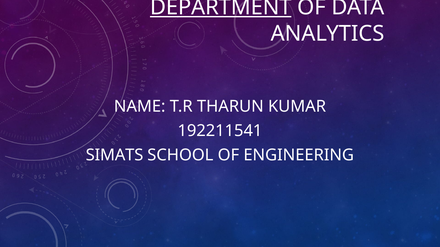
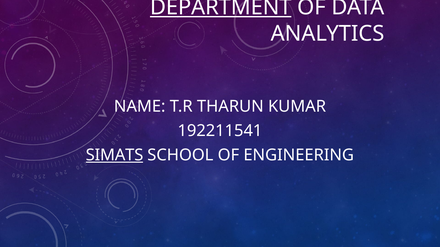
SIMATS underline: none -> present (115, 155)
